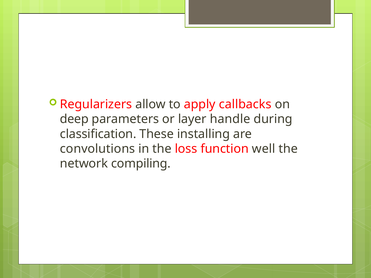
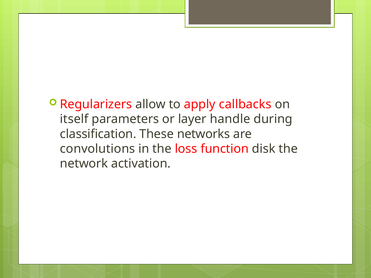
deep: deep -> itself (74, 119)
installing: installing -> networks (204, 134)
well: well -> disk (264, 149)
compiling: compiling -> activation (141, 164)
